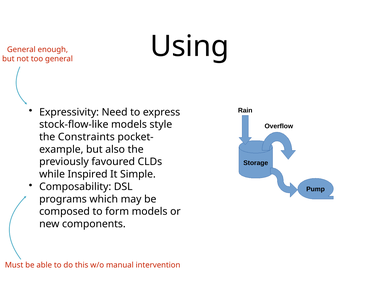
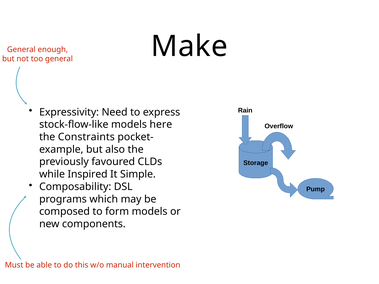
Using: Using -> Make (189, 46)
style: style -> here (161, 125)
